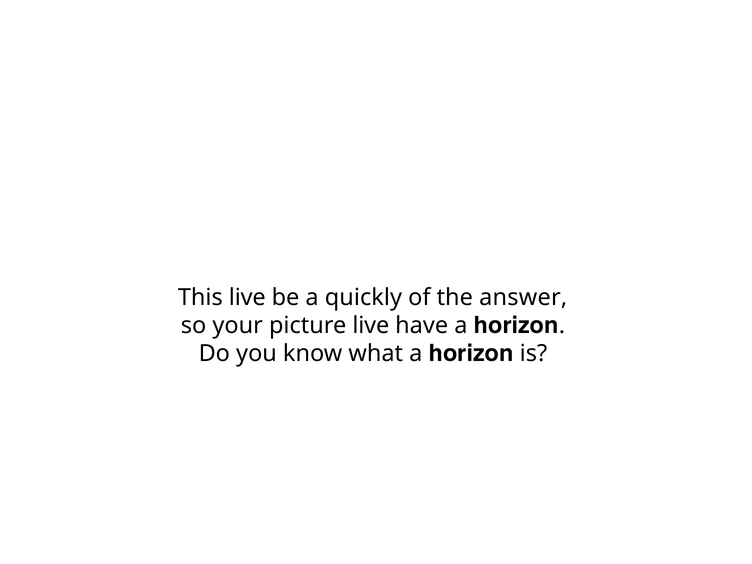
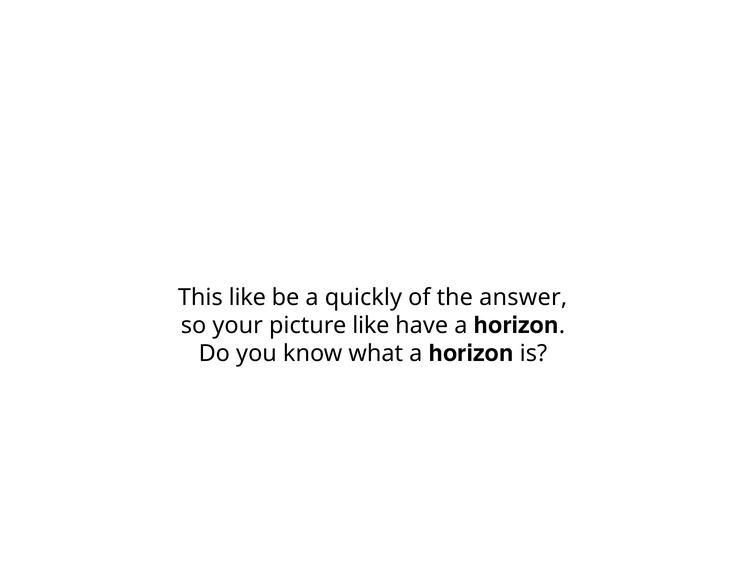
This live: live -> like (247, 297)
picture live: live -> like (371, 325)
